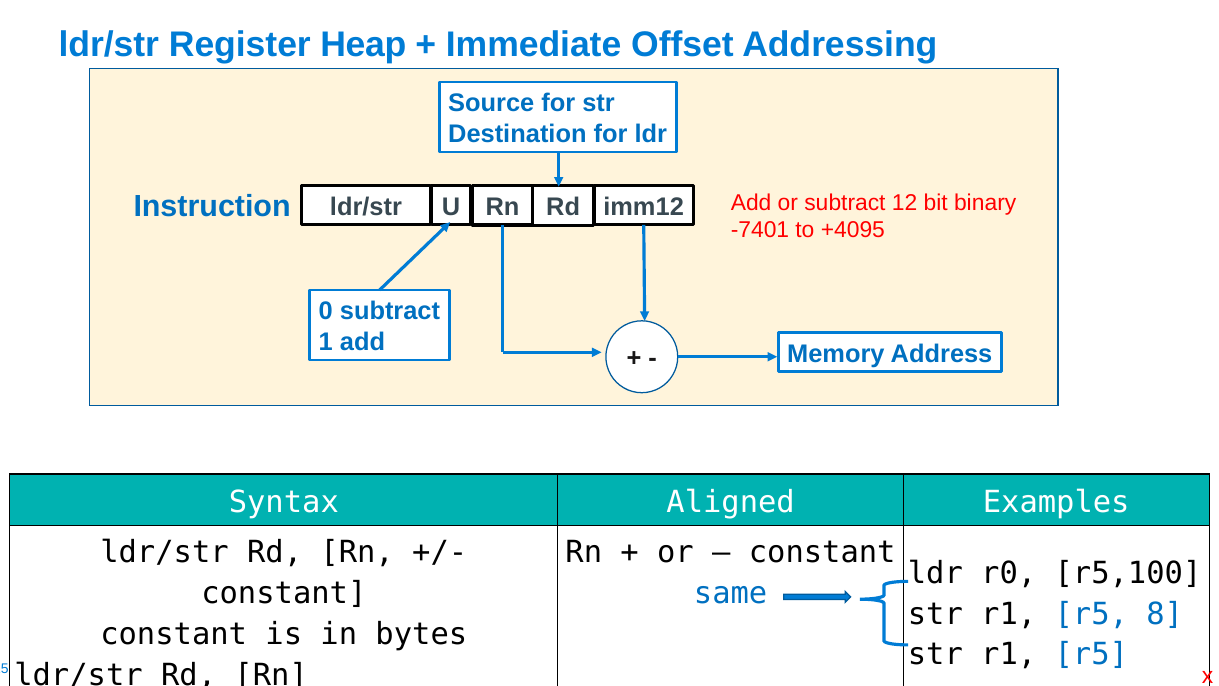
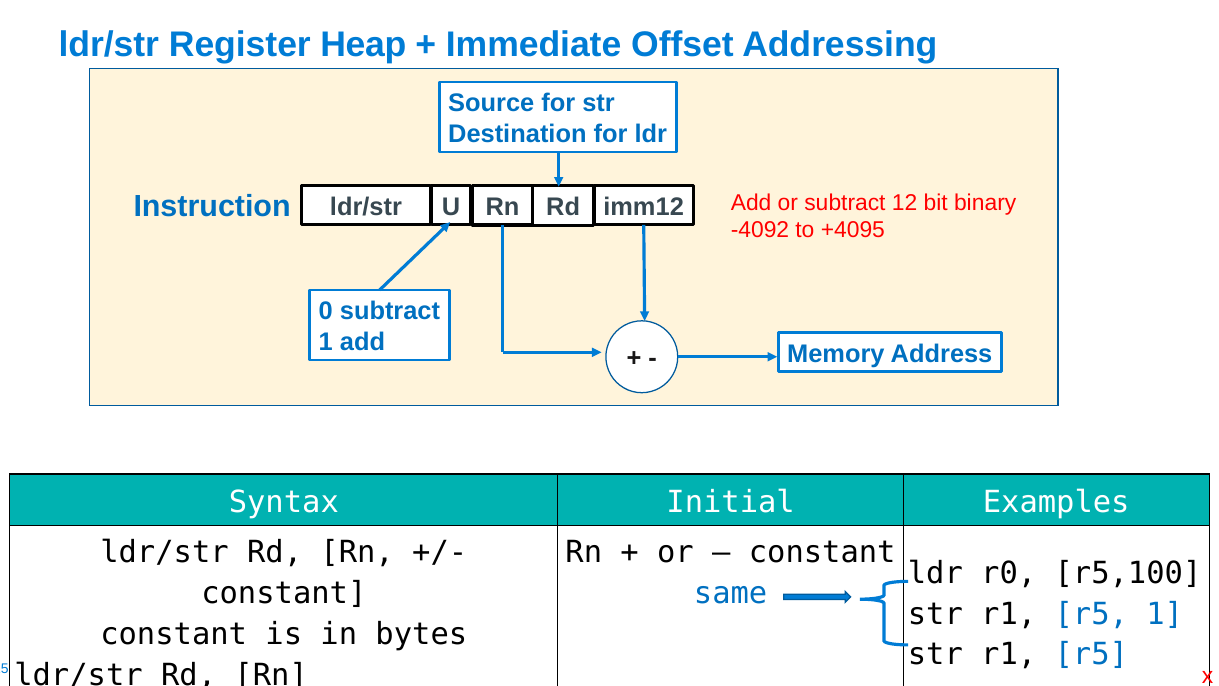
-7401: -7401 -> -4092 (760, 230)
Aligned: Aligned -> Initial (731, 503)
r5 8: 8 -> 1 (1165, 614)
